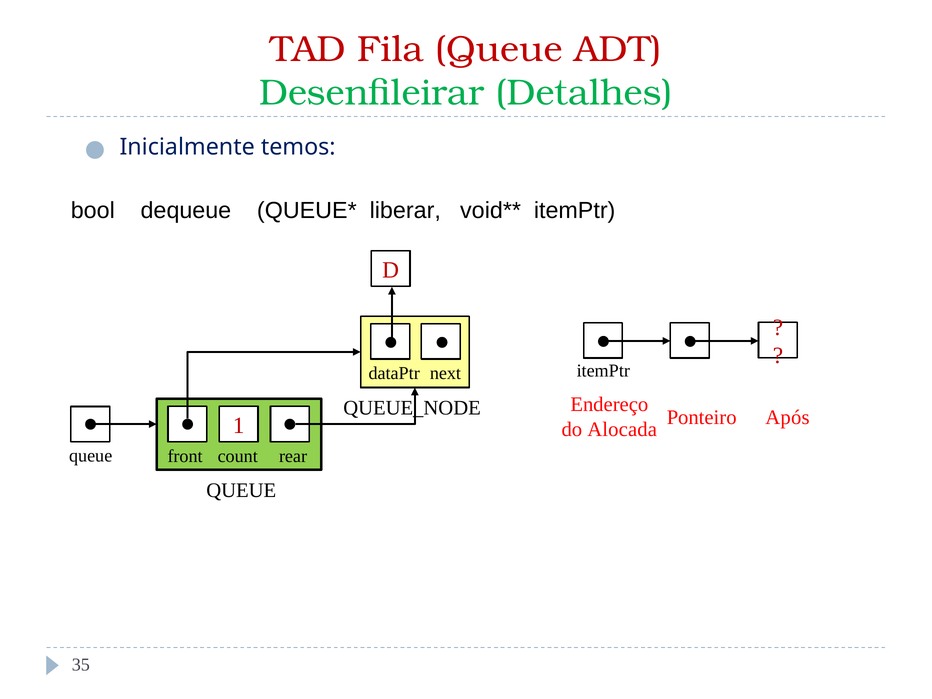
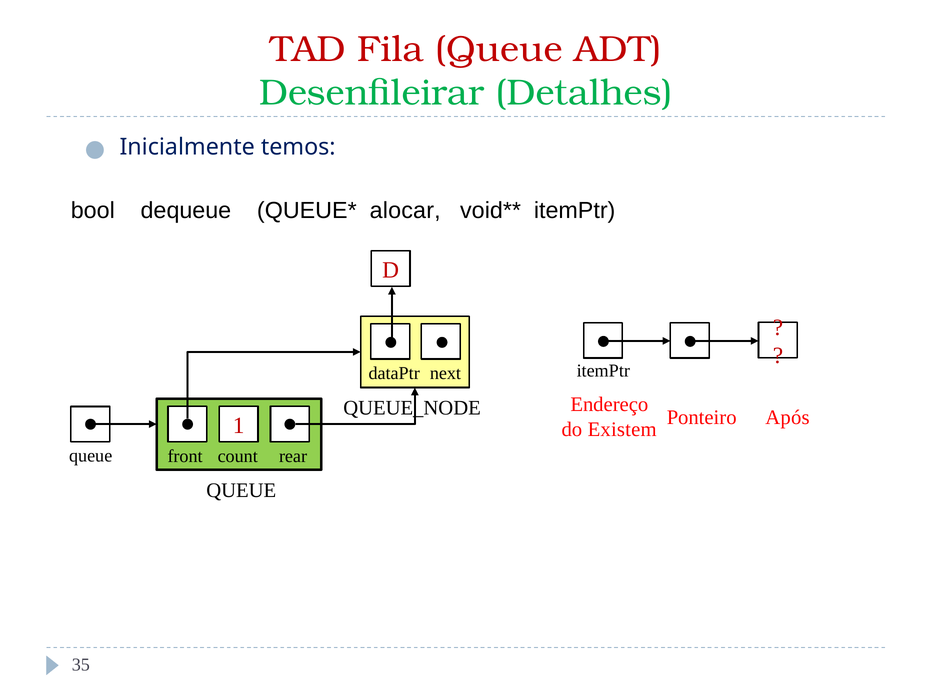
liberar: liberar -> alocar (405, 211)
Alocada: Alocada -> Existem (622, 429)
